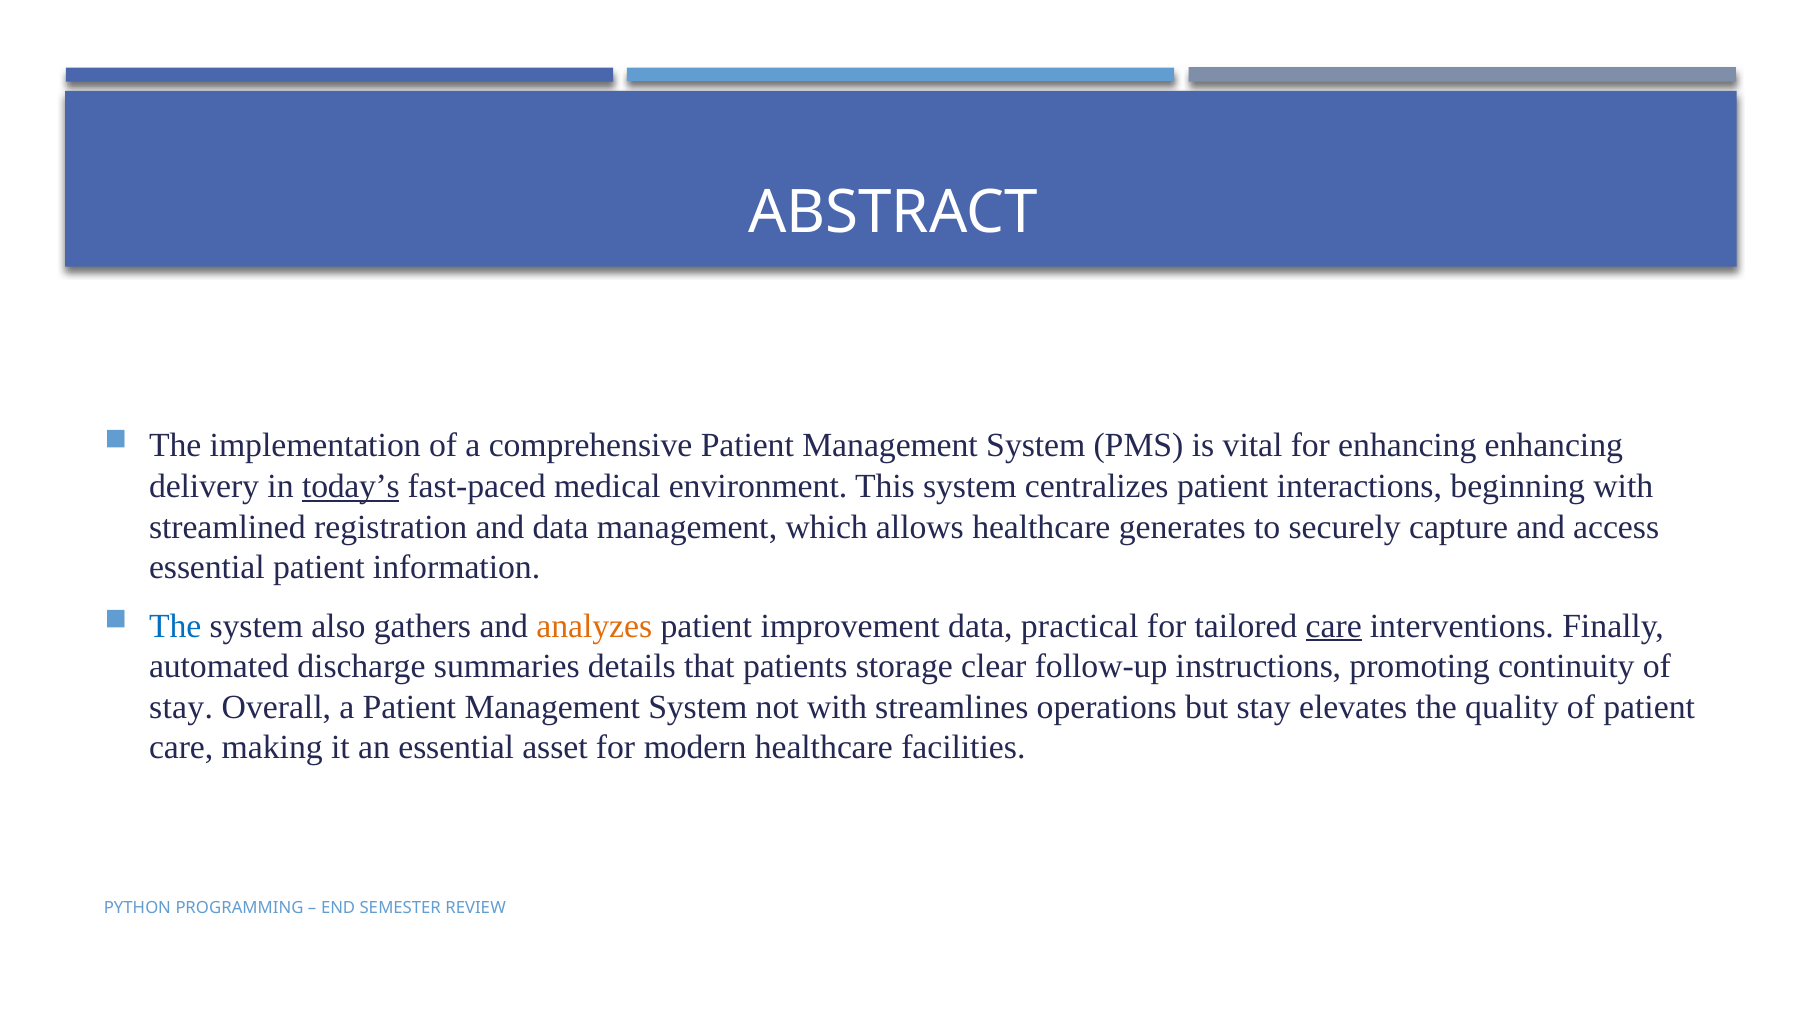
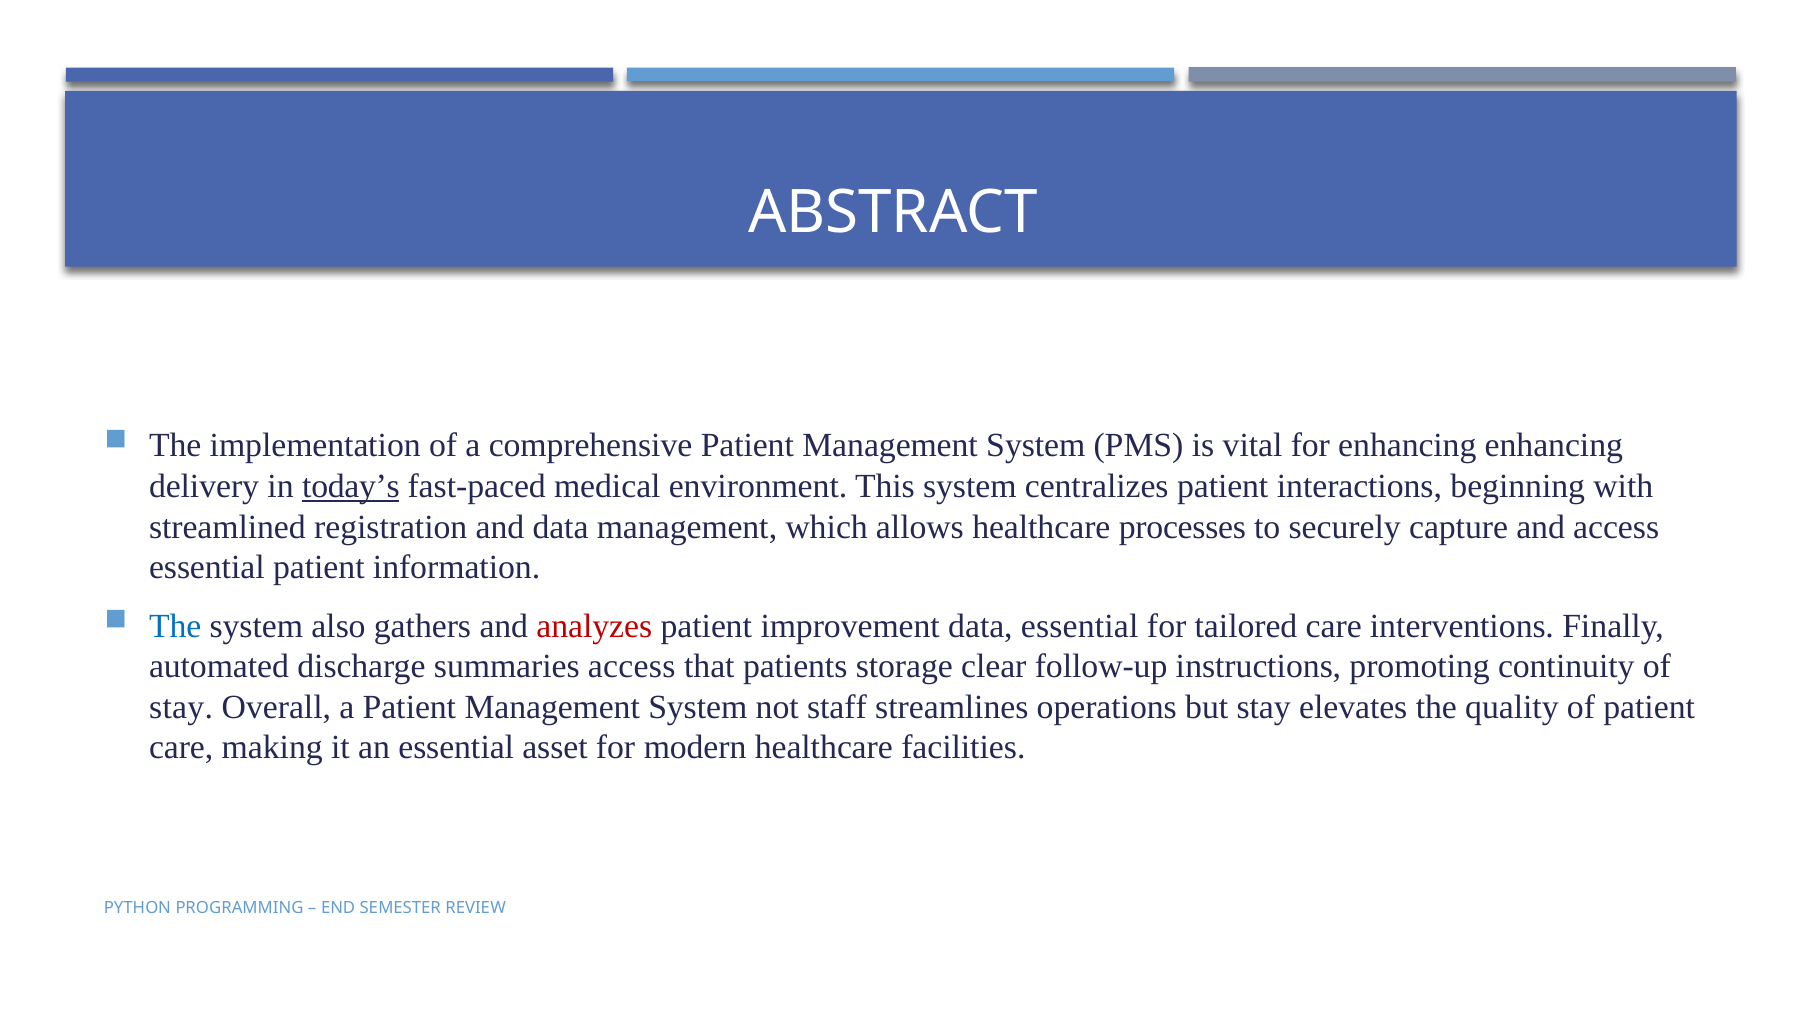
generates: generates -> processes (1182, 527)
analyzes colour: orange -> red (594, 626)
data practical: practical -> essential (1080, 626)
care underline: present -> none (1334, 626)
summaries details: details -> access (632, 666)
not with: with -> staff (837, 707)
